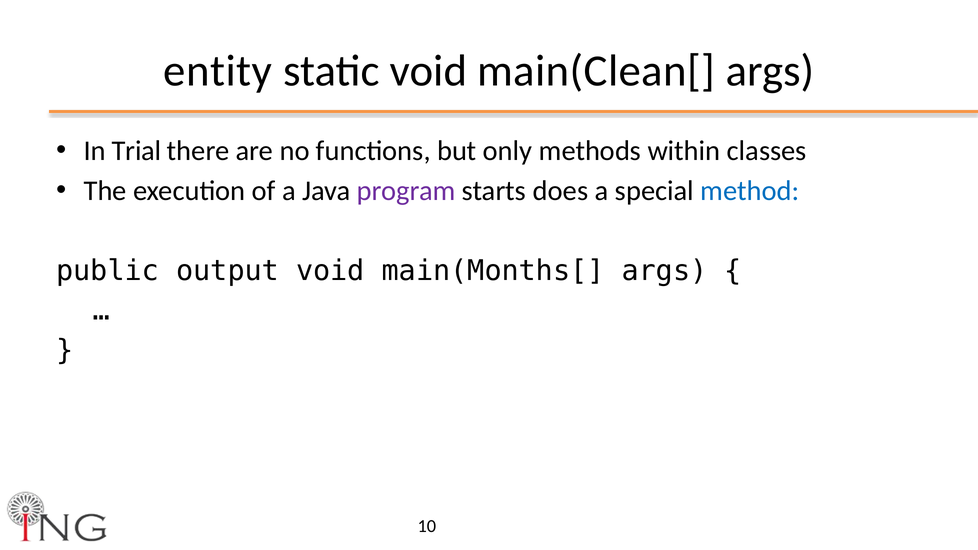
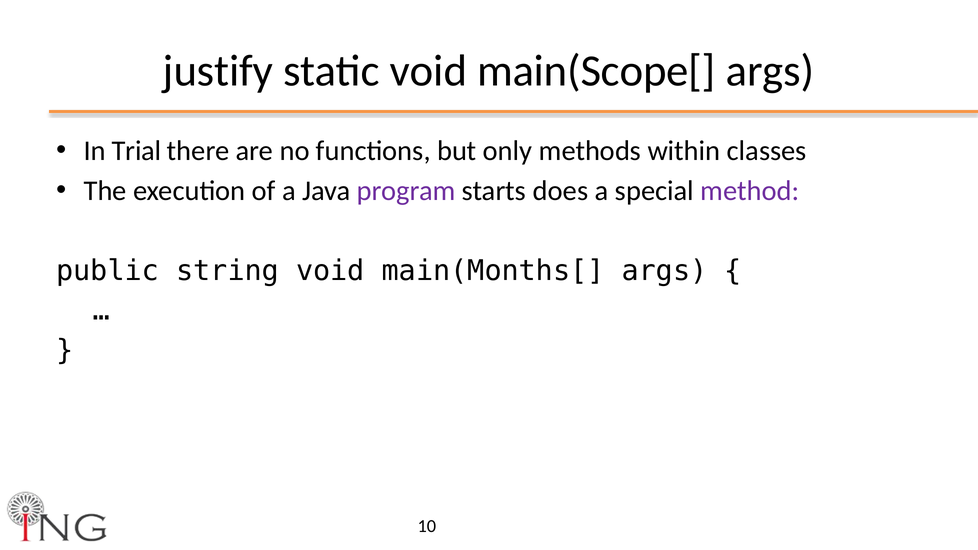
entity: entity -> justify (218, 71)
main(Clean[: main(Clean[ -> main(Scope[ (596, 71)
method colour: blue -> purple (750, 191)
output: output -> string (228, 271)
